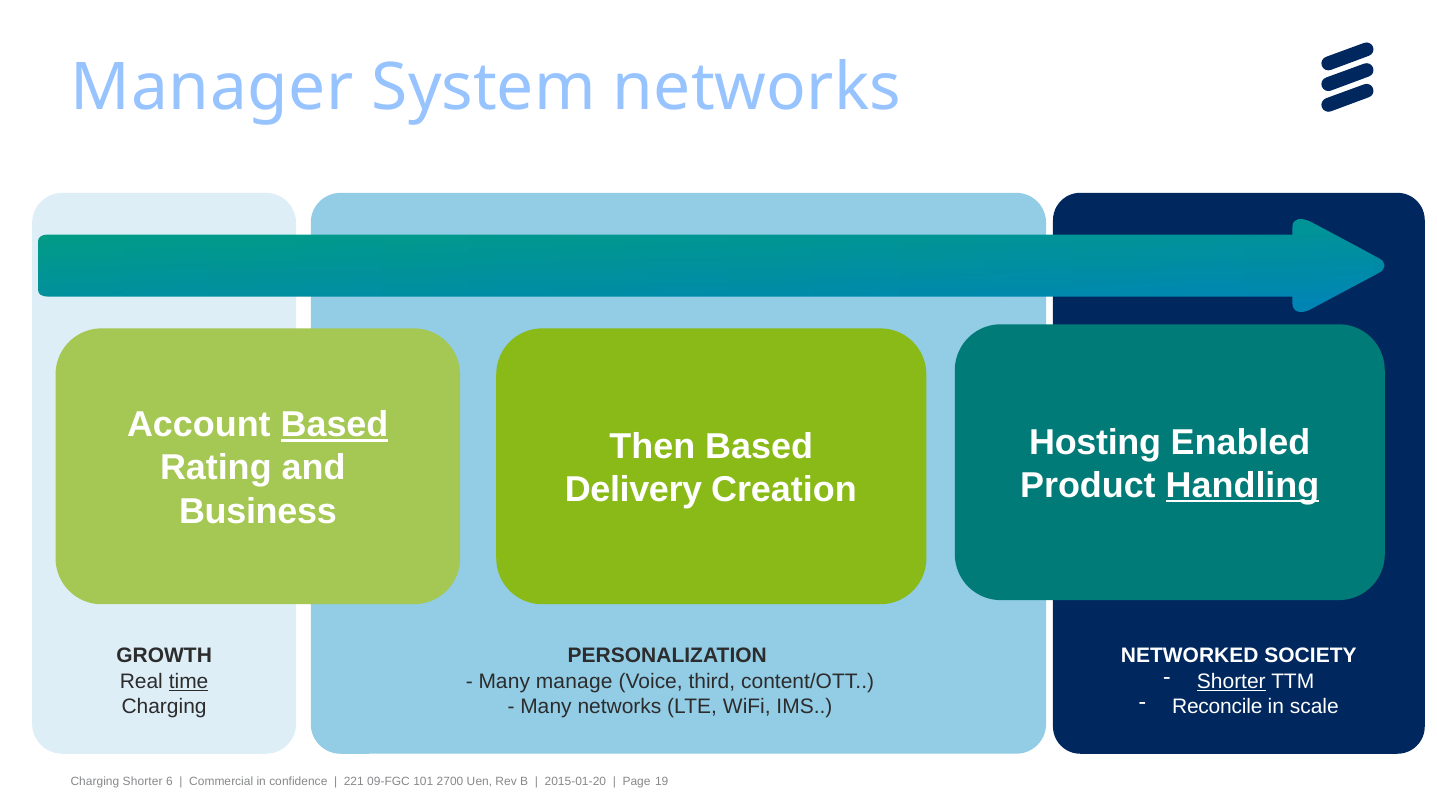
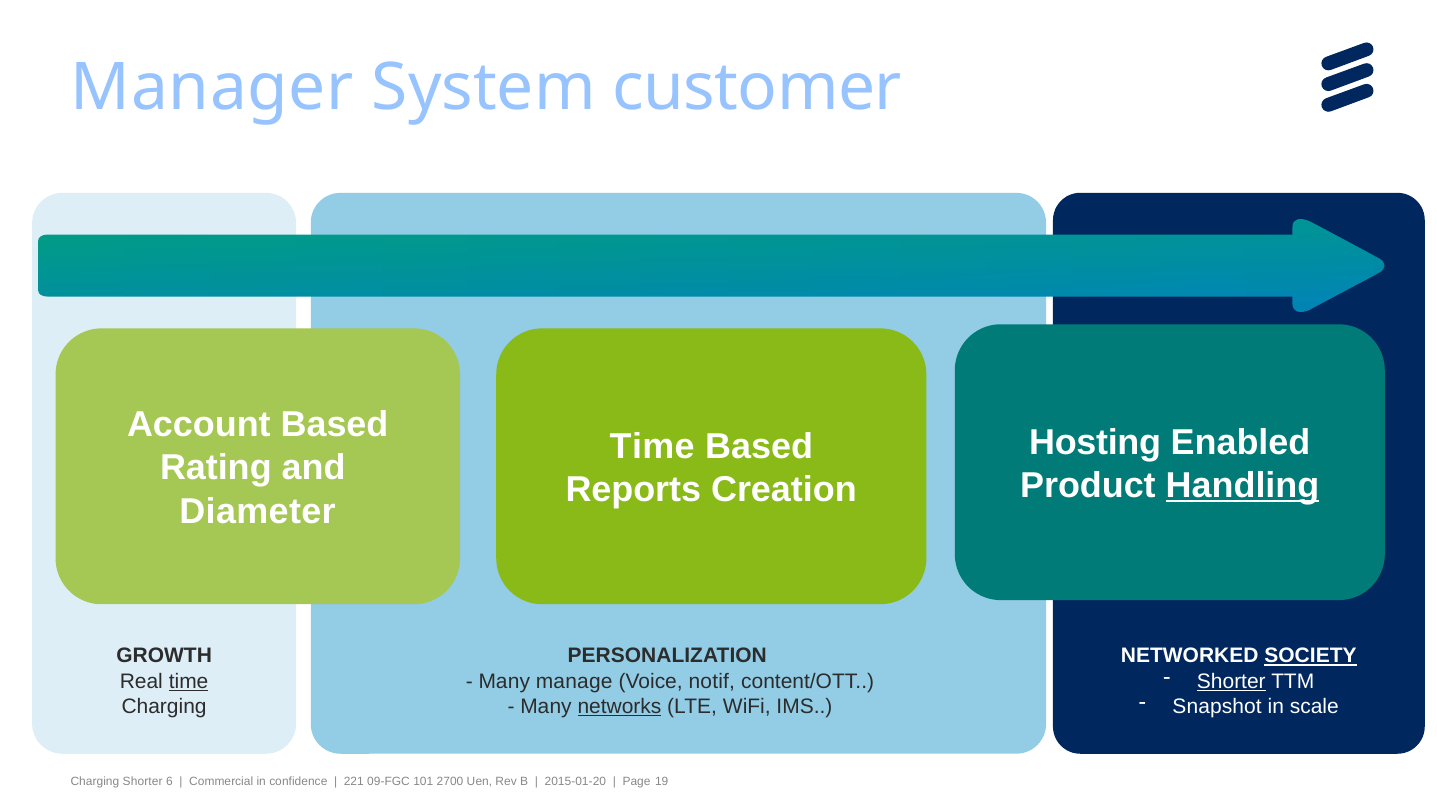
System networks: networks -> customer (757, 88)
Based underline: present -> none (334, 425)
Then: Then -> Time (652, 447)
Delivery: Delivery -> Reports (633, 490)
Business: Business -> Diameter (258, 512)
SOCIETY underline: none -> present (1310, 656)
third: third -> notif (712, 682)
Reconcile: Reconcile -> Snapshot (1217, 707)
networks underline: none -> present (619, 707)
